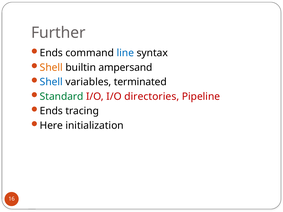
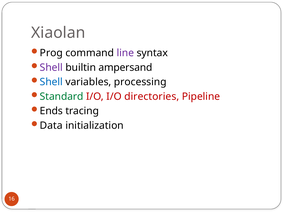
Further: Further -> Xiaolan (58, 33)
Ends: Ends -> Prog (51, 53)
line colour: blue -> purple (125, 53)
Shell colour: orange -> purple (51, 68)
terminated: terminated -> processing (140, 82)
Here: Here -> Data (51, 126)
